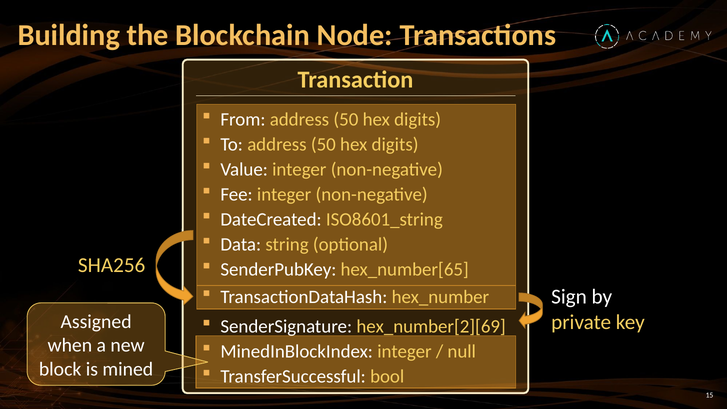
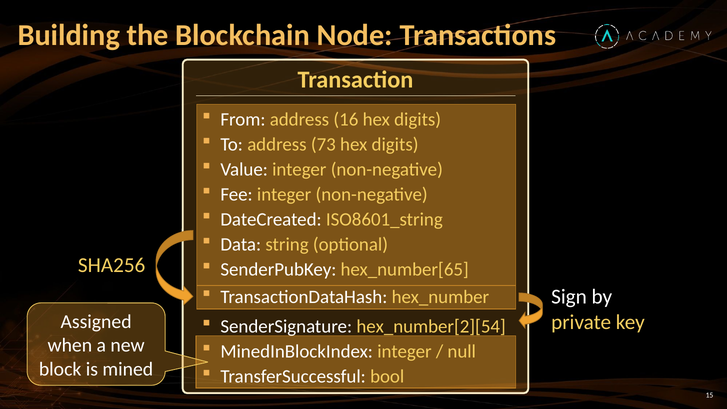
From address 50: 50 -> 16 (346, 120)
To address 50: 50 -> 73 (323, 145)
hex_number[2][69: hex_number[2][69 -> hex_number[2][54 (431, 326)
